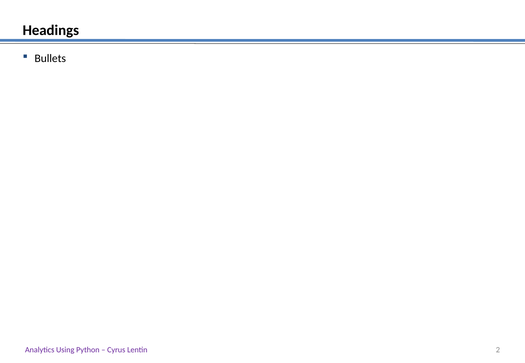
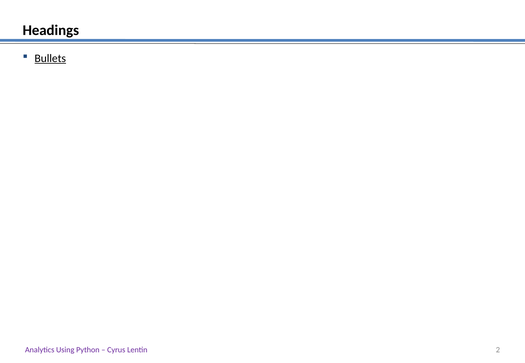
Bullets underline: none -> present (50, 59)
